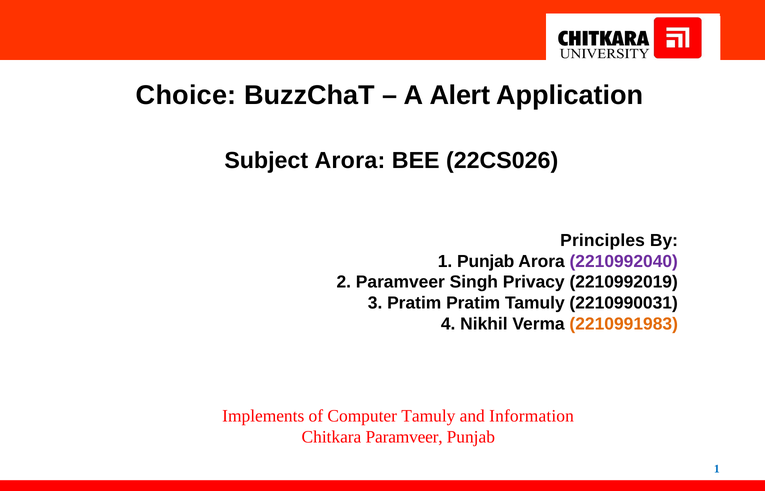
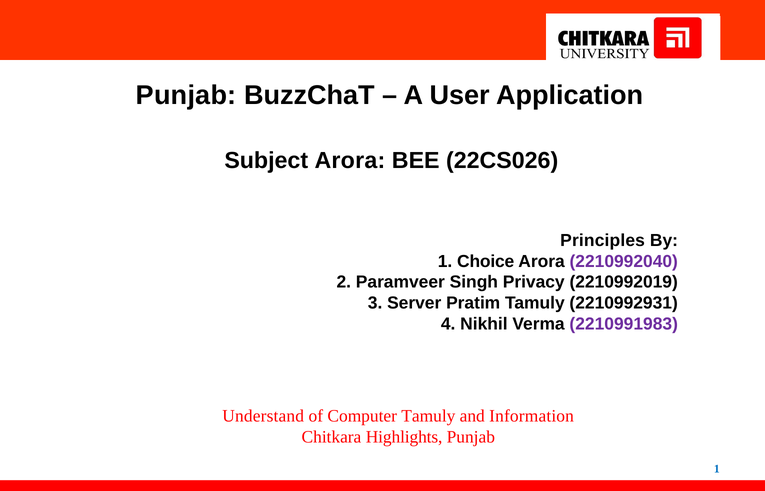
Choice: Choice -> Punjab (186, 95)
Alert: Alert -> User (460, 95)
1 Punjab: Punjab -> Choice (486, 261)
3 Pratim: Pratim -> Server (414, 303)
2210990031: 2210990031 -> 2210992931 (624, 303)
2210991983 colour: orange -> purple (624, 324)
Implements: Implements -> Understand (263, 416)
Chitkara Paramveer: Paramveer -> Highlights (404, 437)
